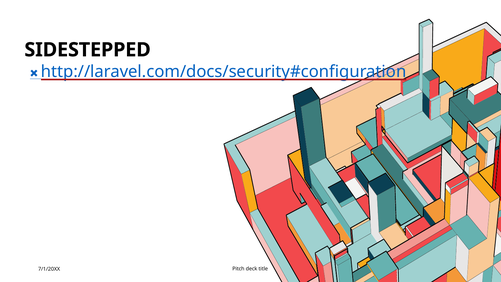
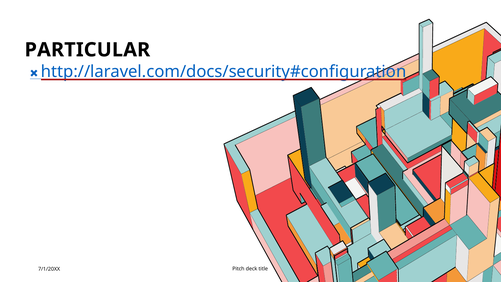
SIDESTEPPED: SIDESTEPPED -> PARTICULAR (87, 50)
